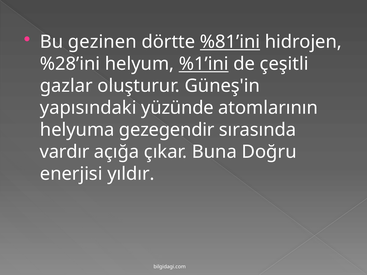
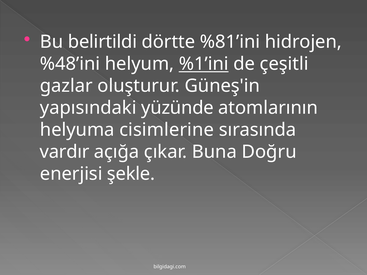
gezinen: gezinen -> belirtildi (102, 42)
%81’ini underline: present -> none (230, 42)
%28’ini: %28’ini -> %48’ini (70, 64)
gezegendir: gezegendir -> cisimlerine (167, 130)
yıldır: yıldır -> şekle (131, 174)
